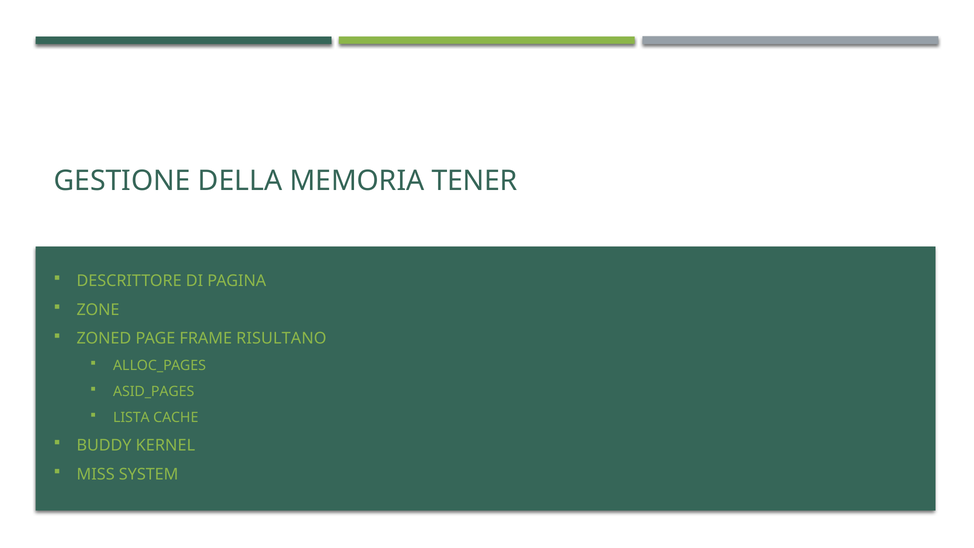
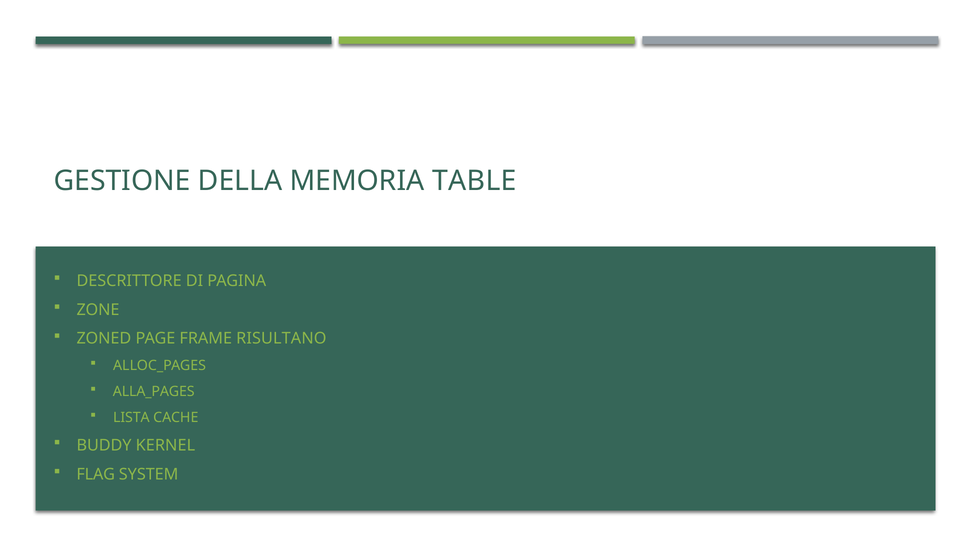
TENER: TENER -> TABLE (474, 181)
ASID_PAGES: ASID_PAGES -> ALLA_PAGES (154, 392)
MISS: MISS -> FLAG (96, 474)
